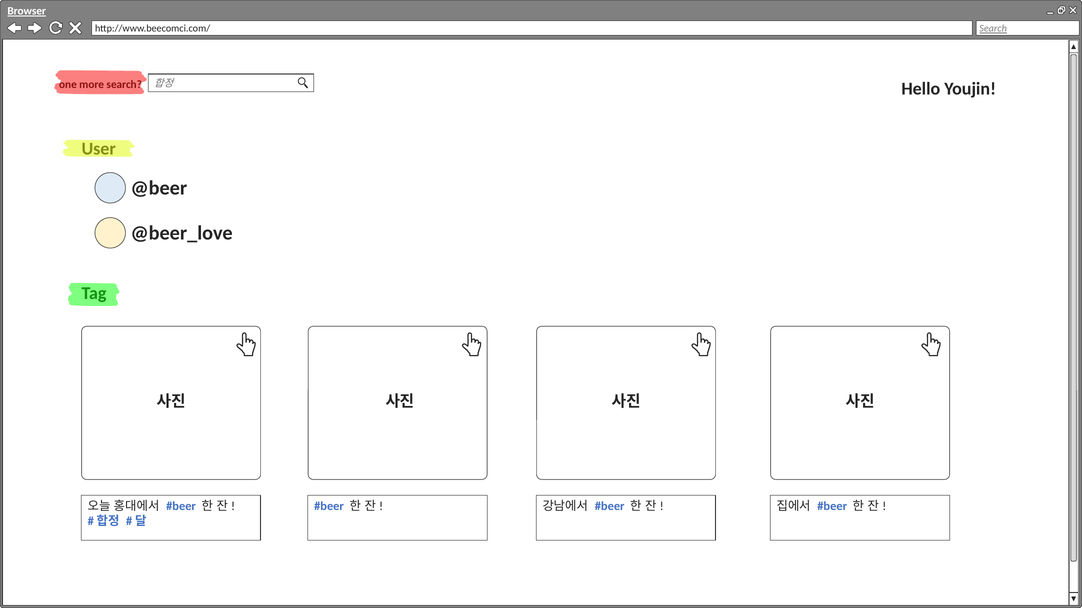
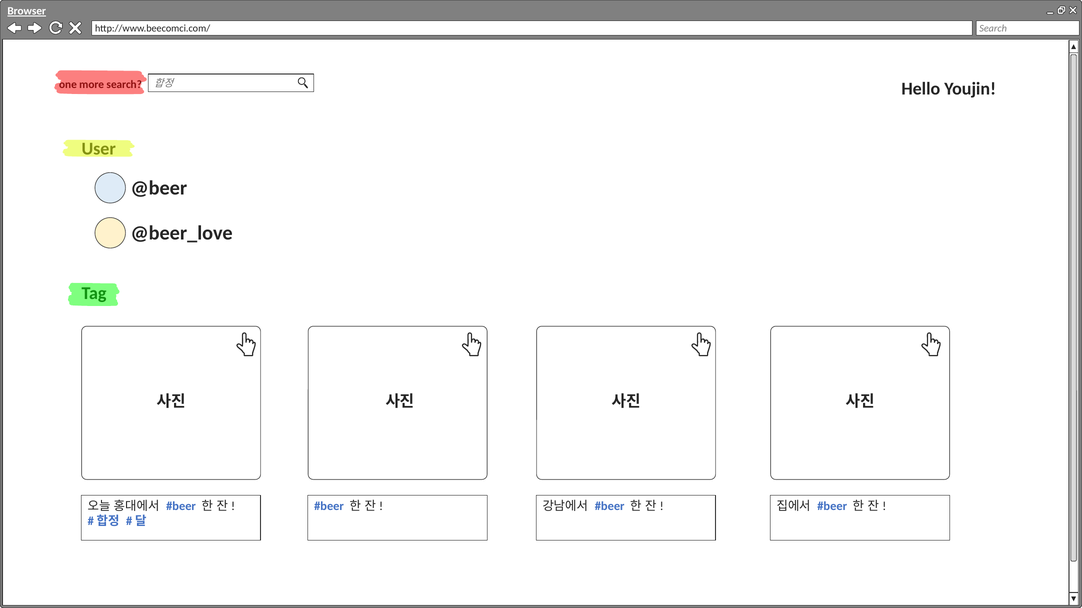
Search underline: present -> none (993, 29)
